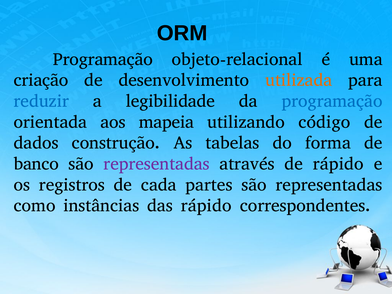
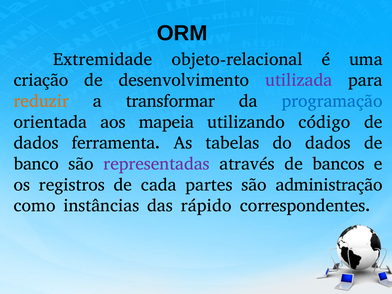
Programação: Programação -> Extremidade (103, 59)
utilizada colour: orange -> purple (299, 80)
reduzir colour: blue -> orange (41, 101)
legibilidade: legibilidade -> transformar (170, 101)
construção: construção -> ferramenta (116, 143)
do forma: forma -> dados (328, 143)
de rápido: rápido -> bancos (338, 164)
representadas: representadas -> administração (329, 185)
